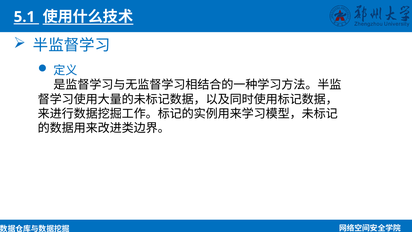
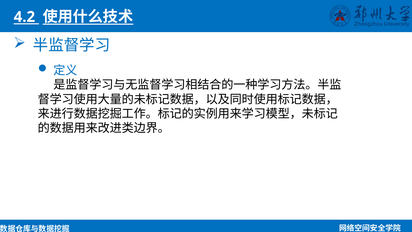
5.1: 5.1 -> 4.2 (24, 17)
